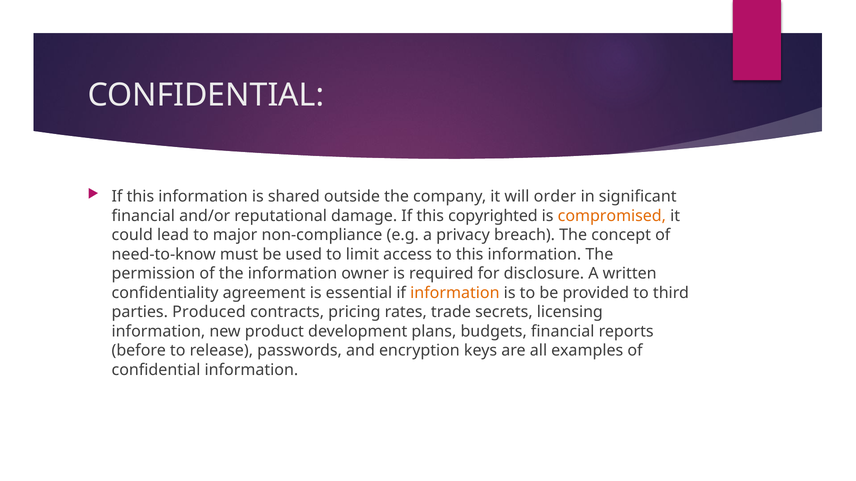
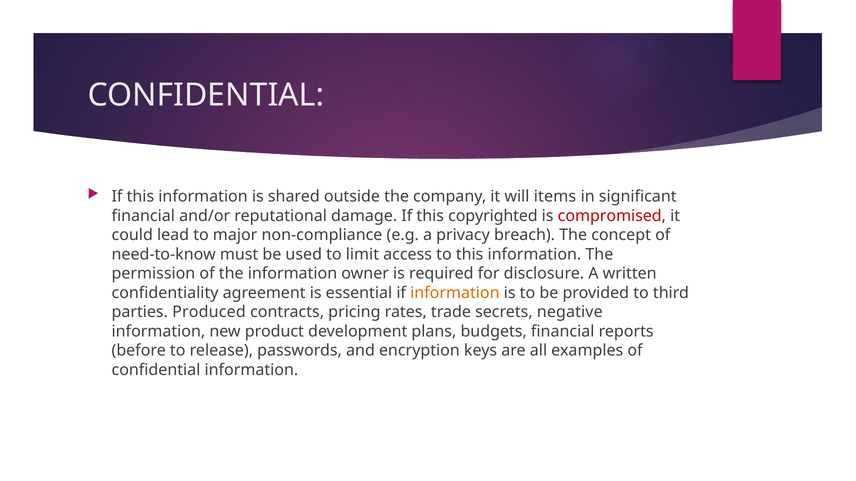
order: order -> items (555, 197)
compromised colour: orange -> red (612, 216)
licensing: licensing -> negative (570, 312)
